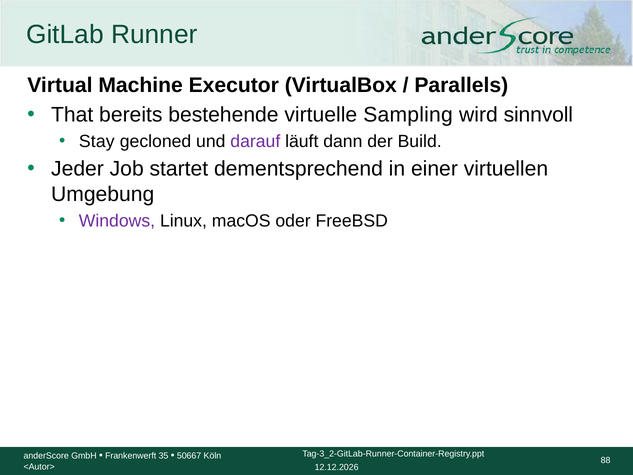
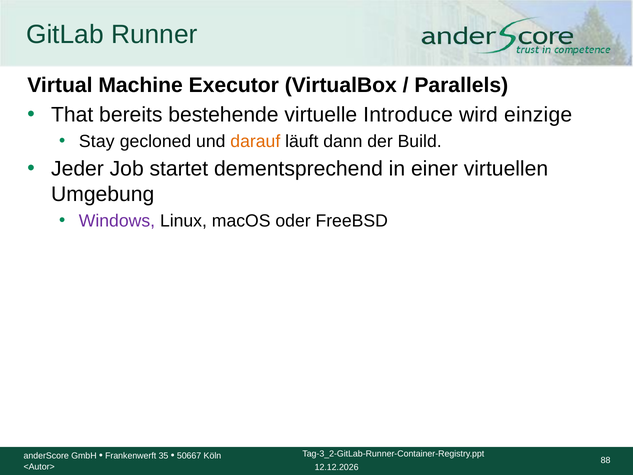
Sampling: Sampling -> Introduce (408, 115)
sinnvoll: sinnvoll -> einzige (538, 115)
darauf colour: purple -> orange (255, 141)
